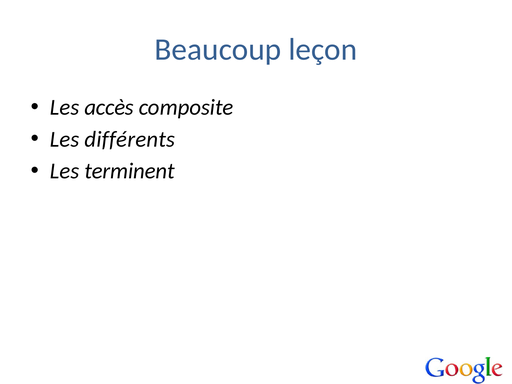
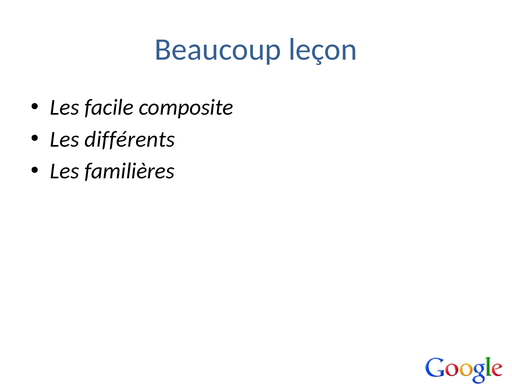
accès: accès -> facile (109, 107)
terminent: terminent -> familières (129, 171)
